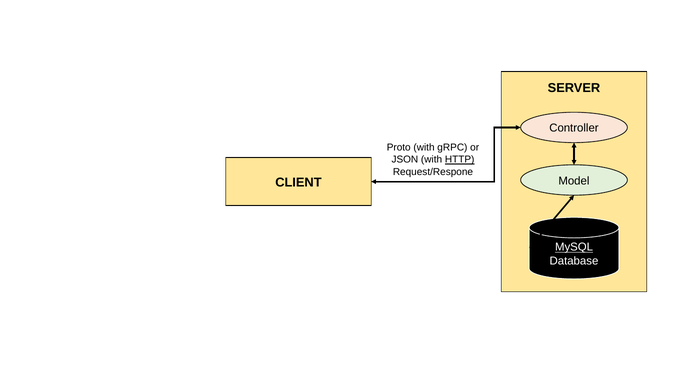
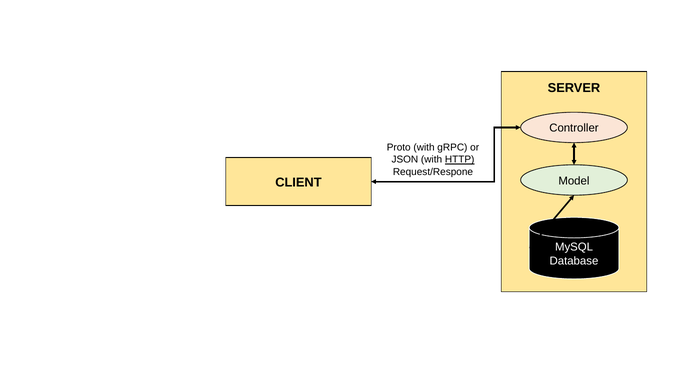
MySQL underline: present -> none (574, 247)
